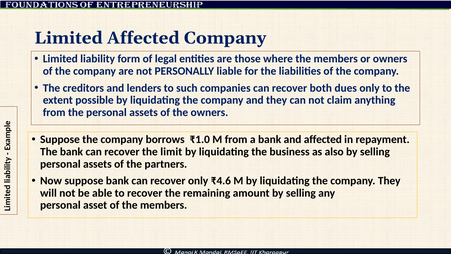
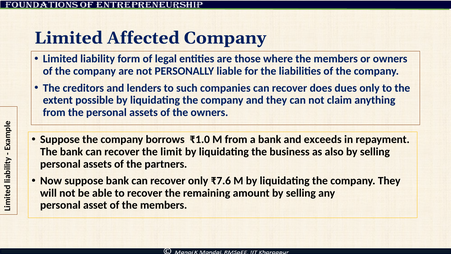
both: both -> does (321, 88)
and affected: affected -> exceeds (323, 139)
₹4.6: ₹4.6 -> ₹7.6 (221, 181)
